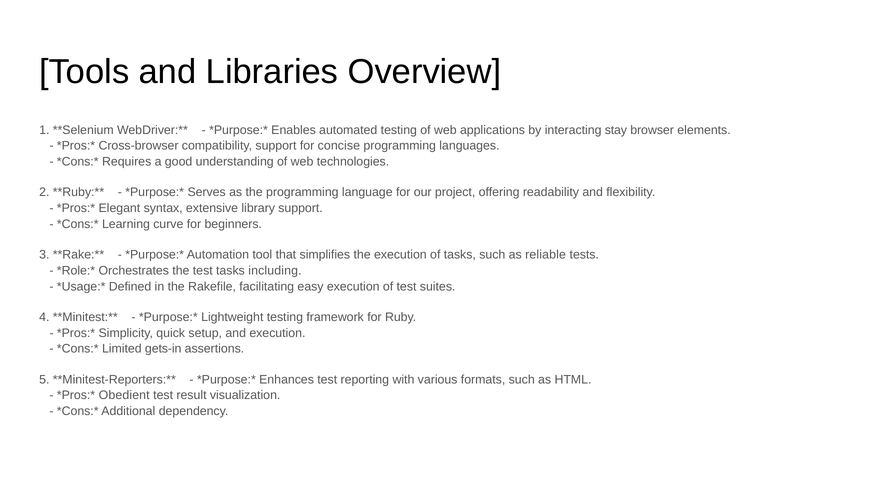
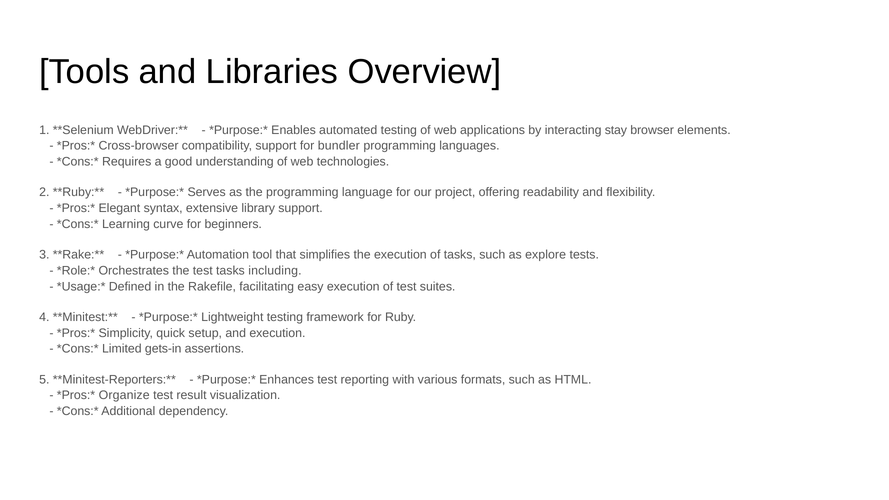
concise: concise -> bundler (339, 146)
reliable: reliable -> explore (546, 255)
Obedient: Obedient -> Organize (124, 395)
